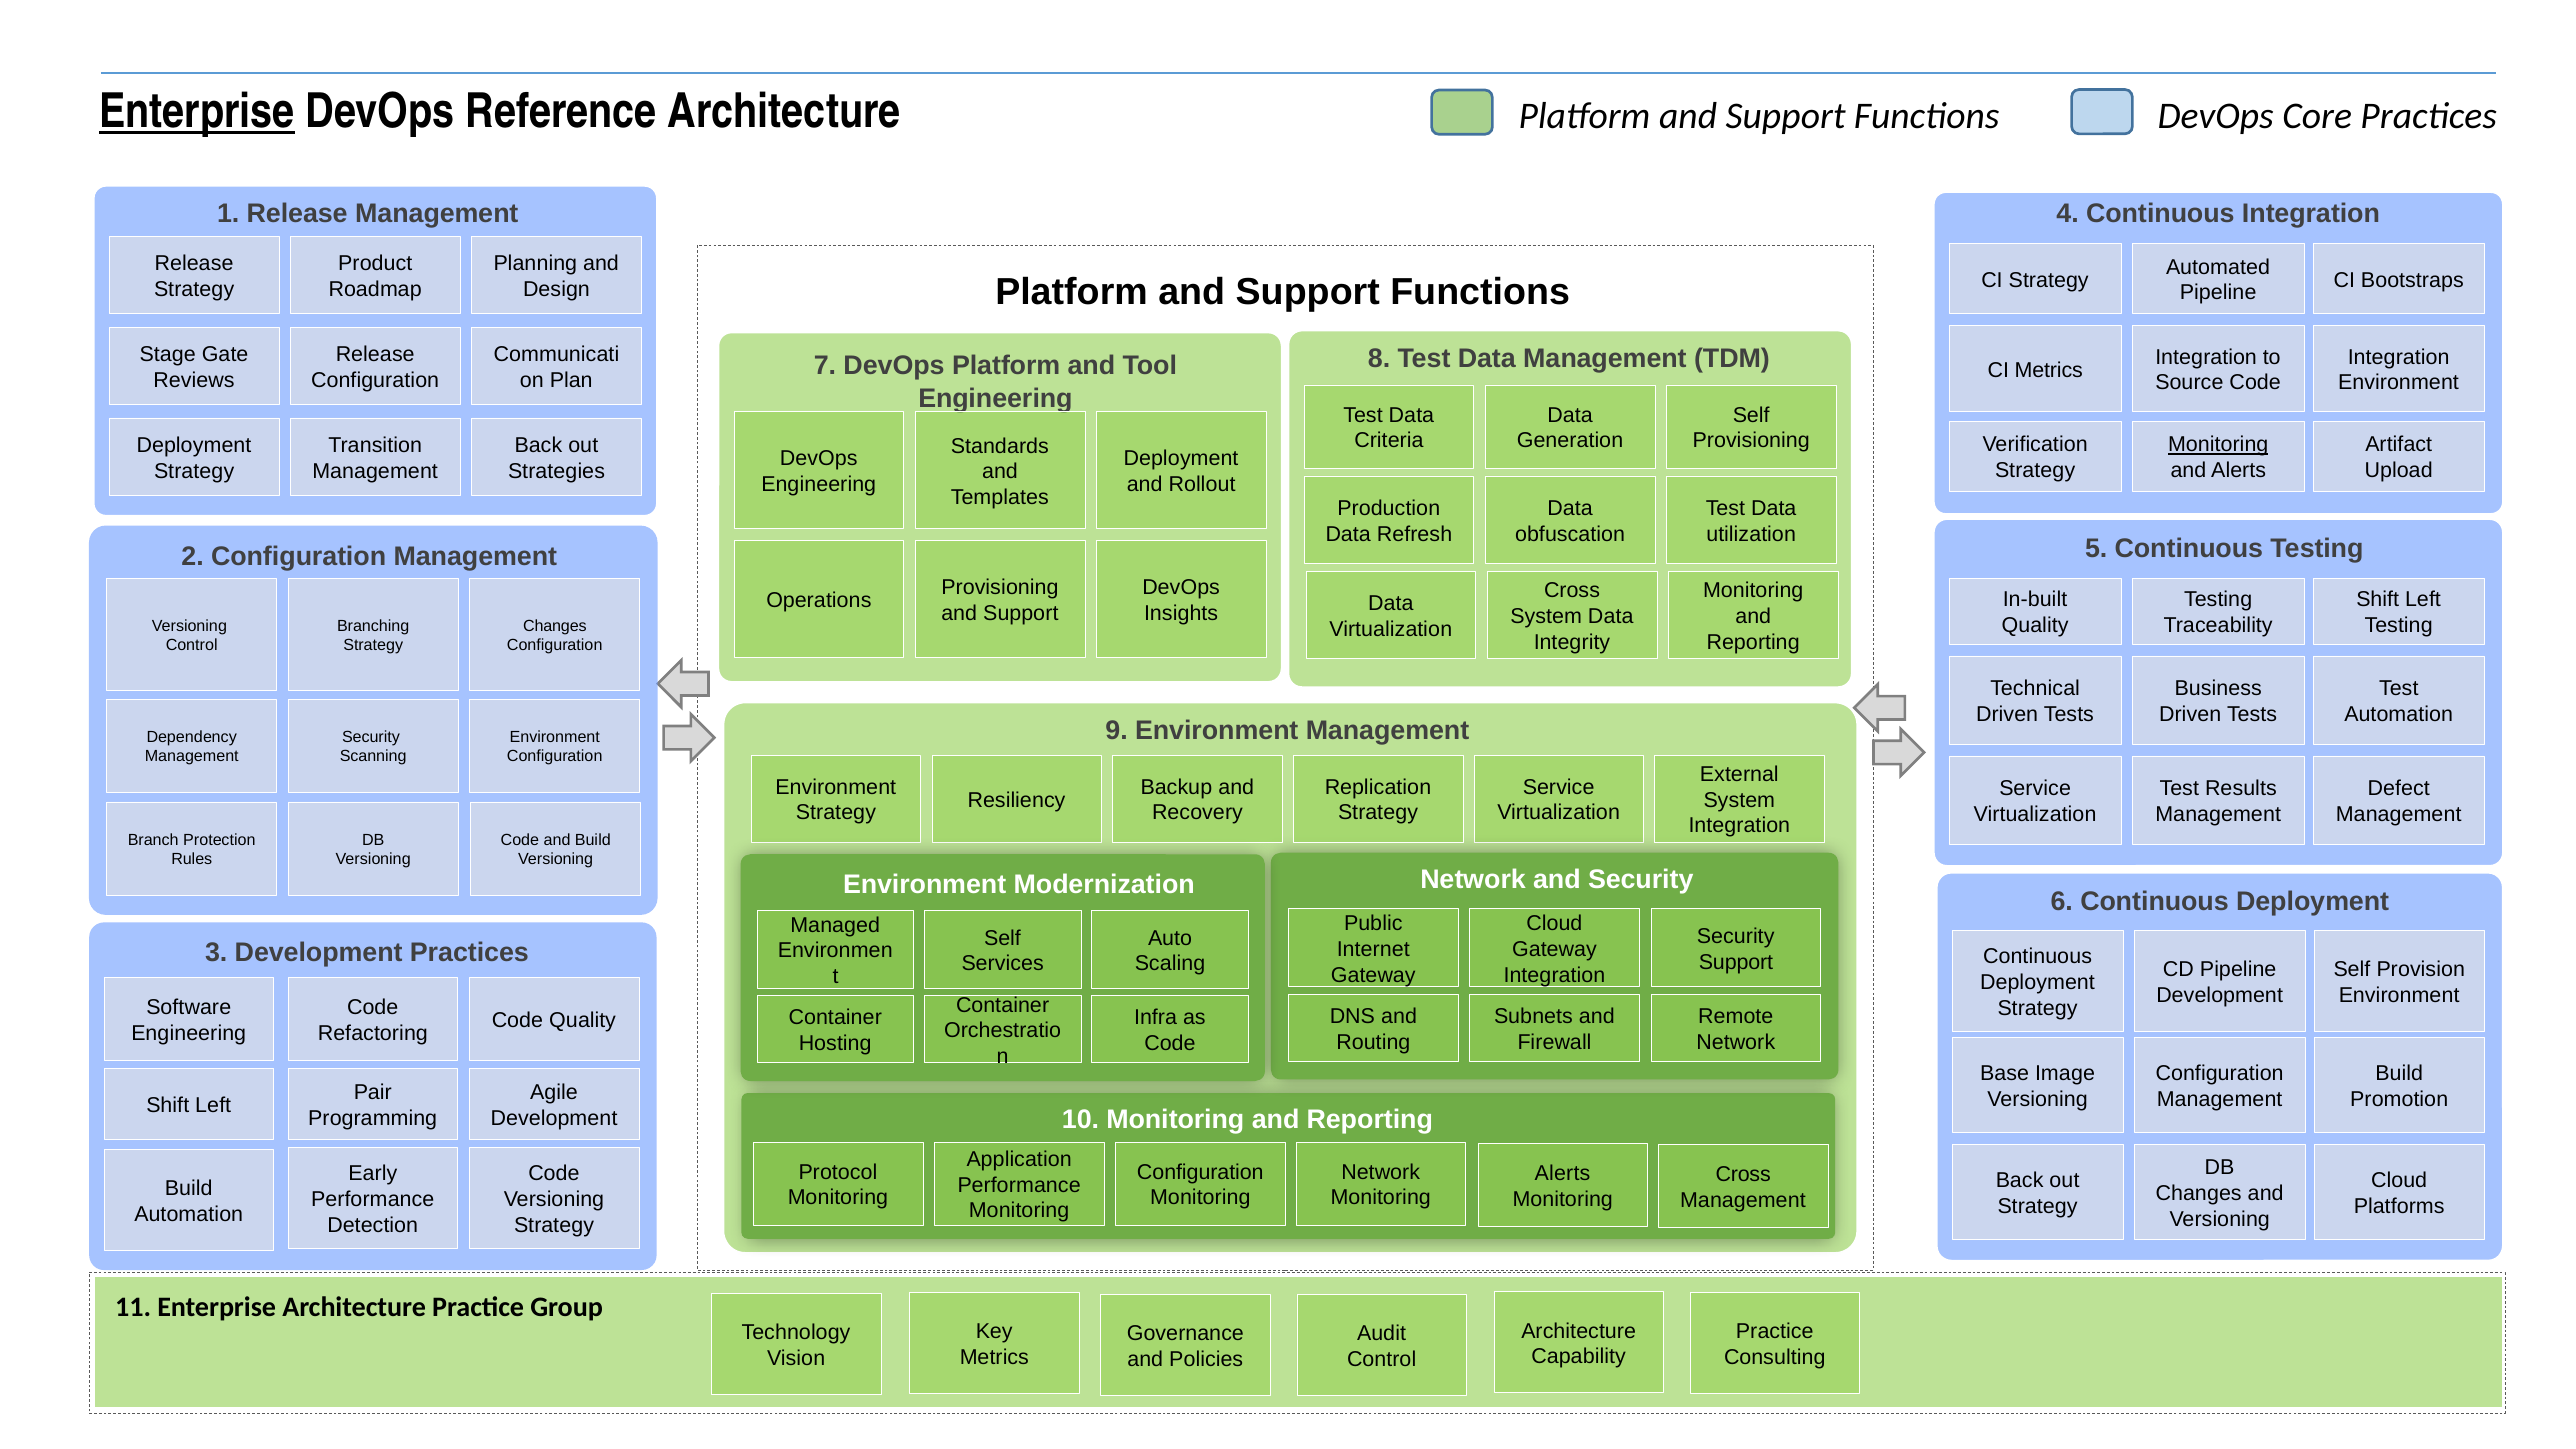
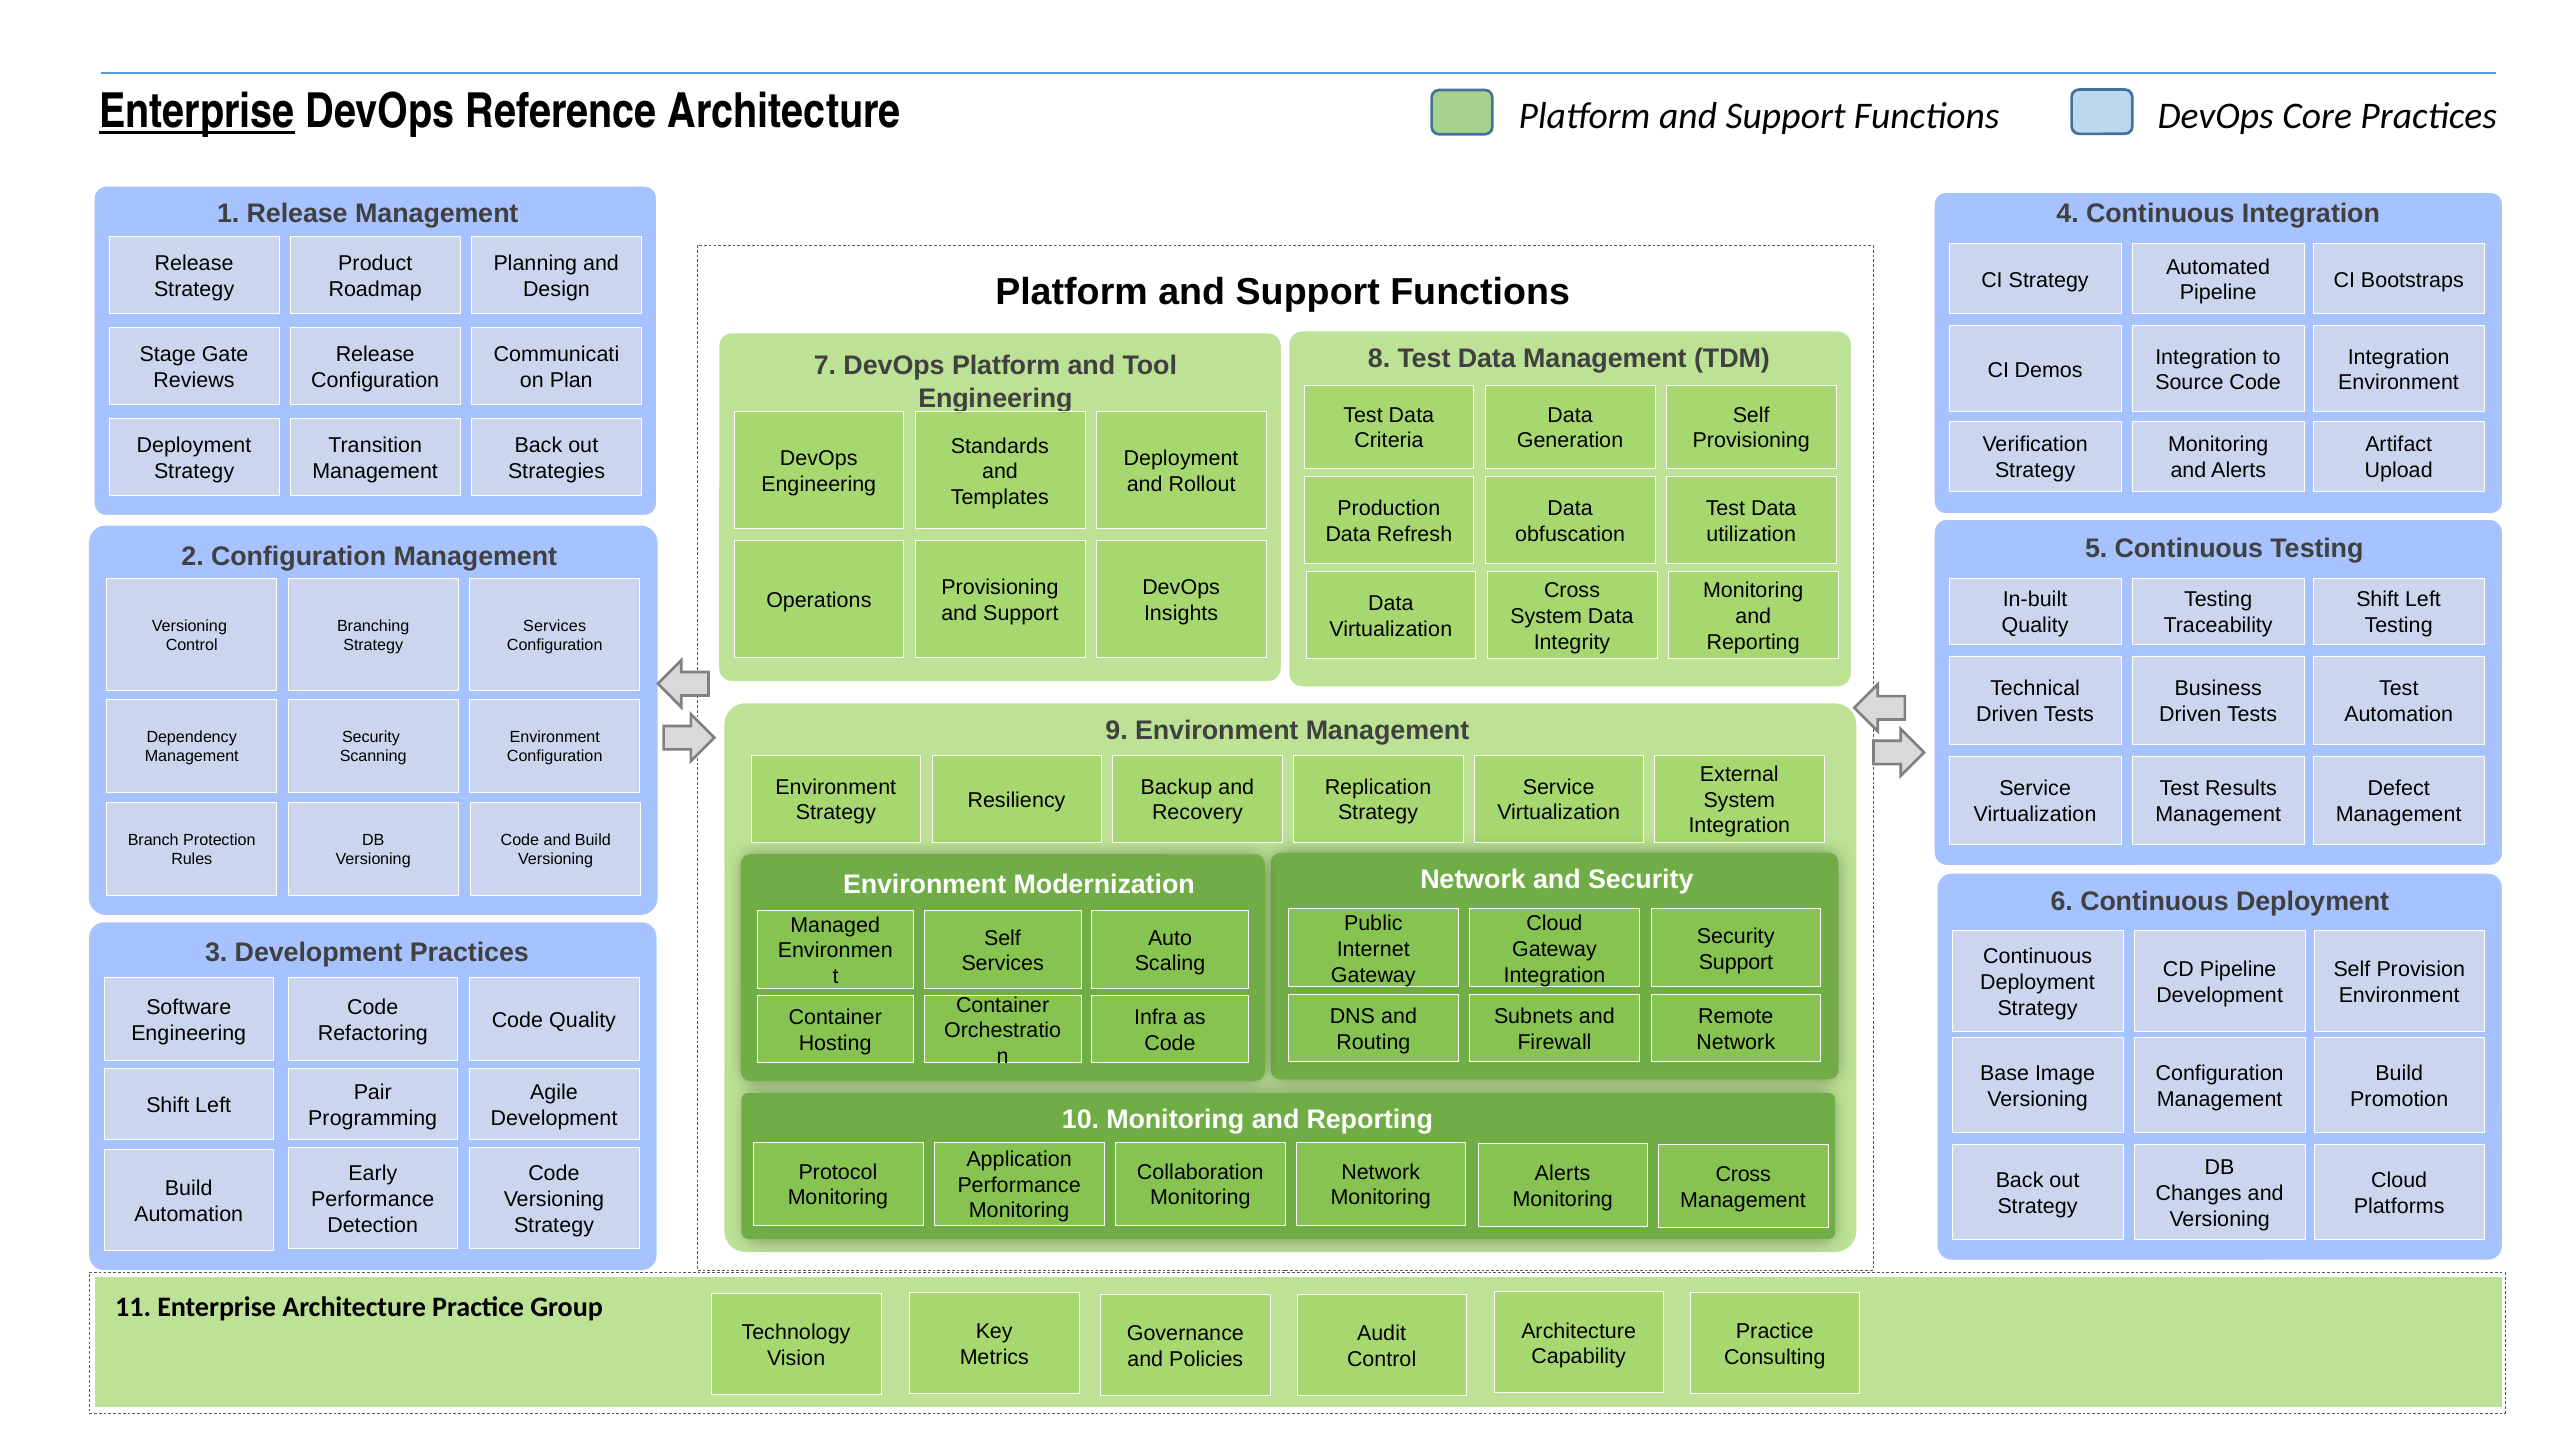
CI Metrics: Metrics -> Demos (2049, 370)
Monitoring underline: present -> none (2218, 445)
Changes: Changes -> Services (555, 626)
Configuration: Configuration -> Collaboration (1200, 1172)
